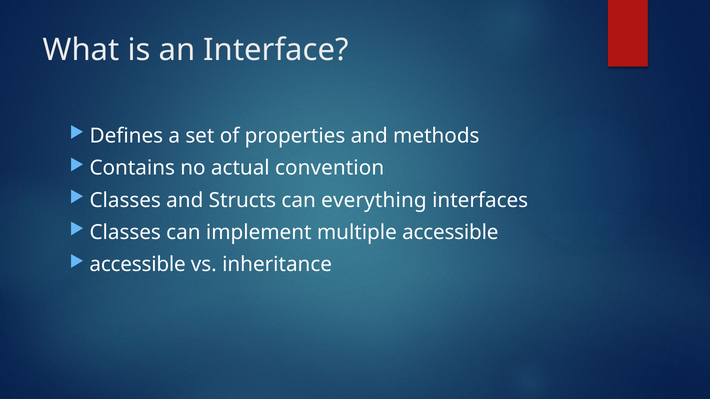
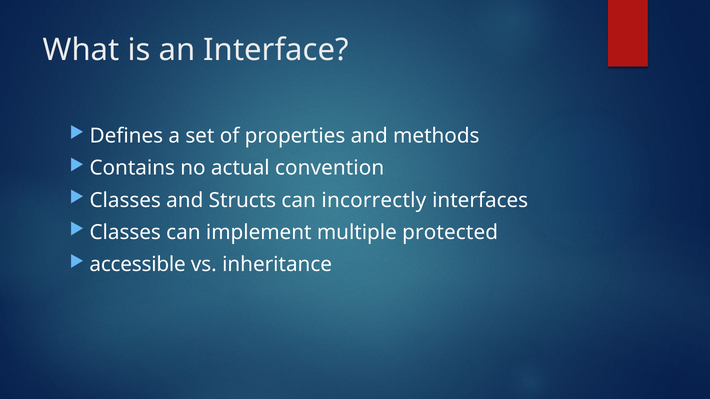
everything: everything -> incorrectly (374, 200)
multiple accessible: accessible -> protected (450, 233)
